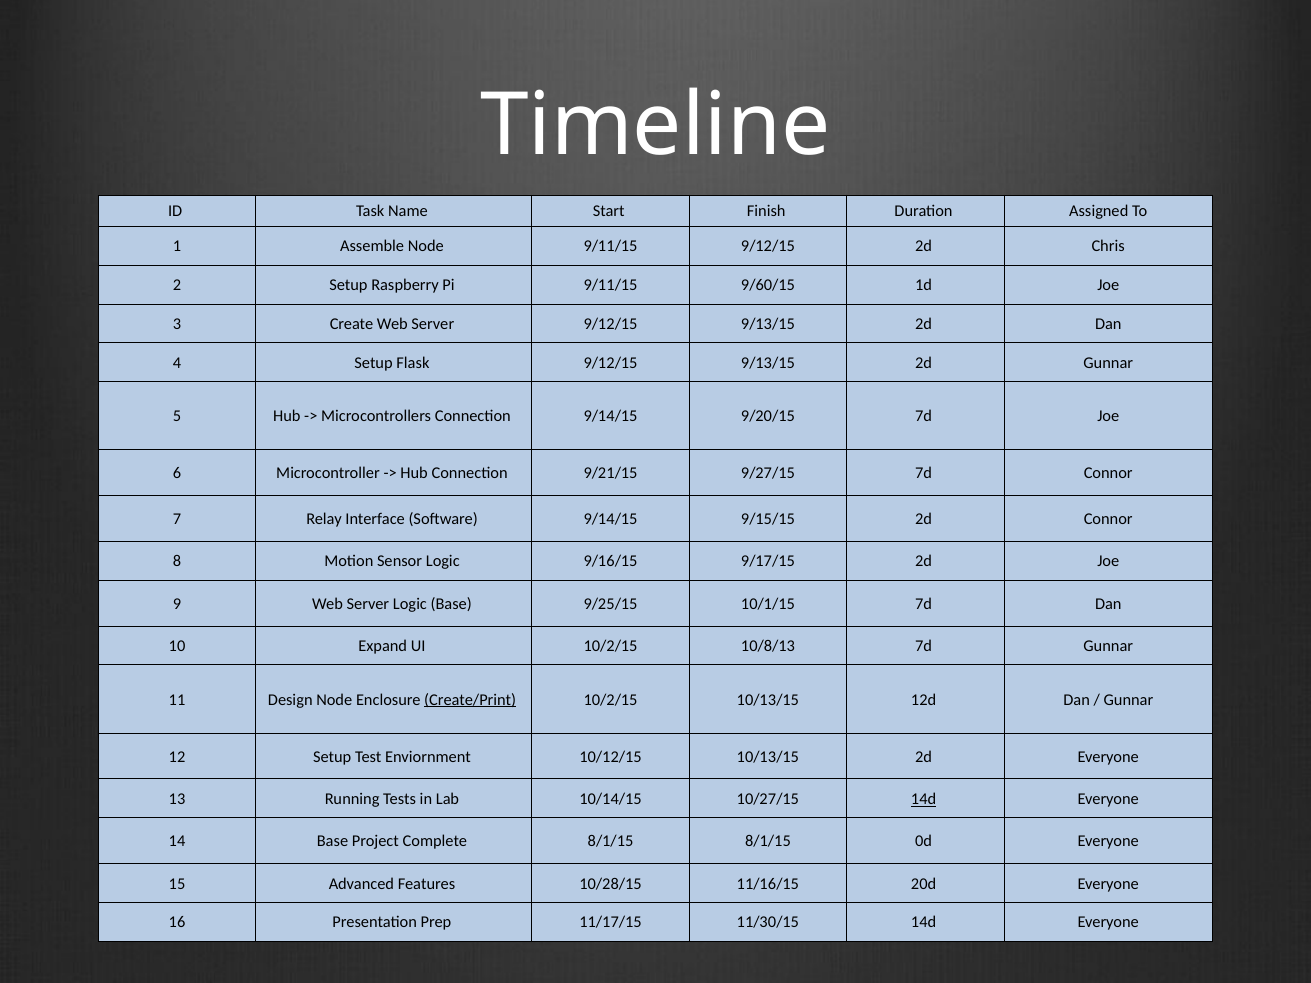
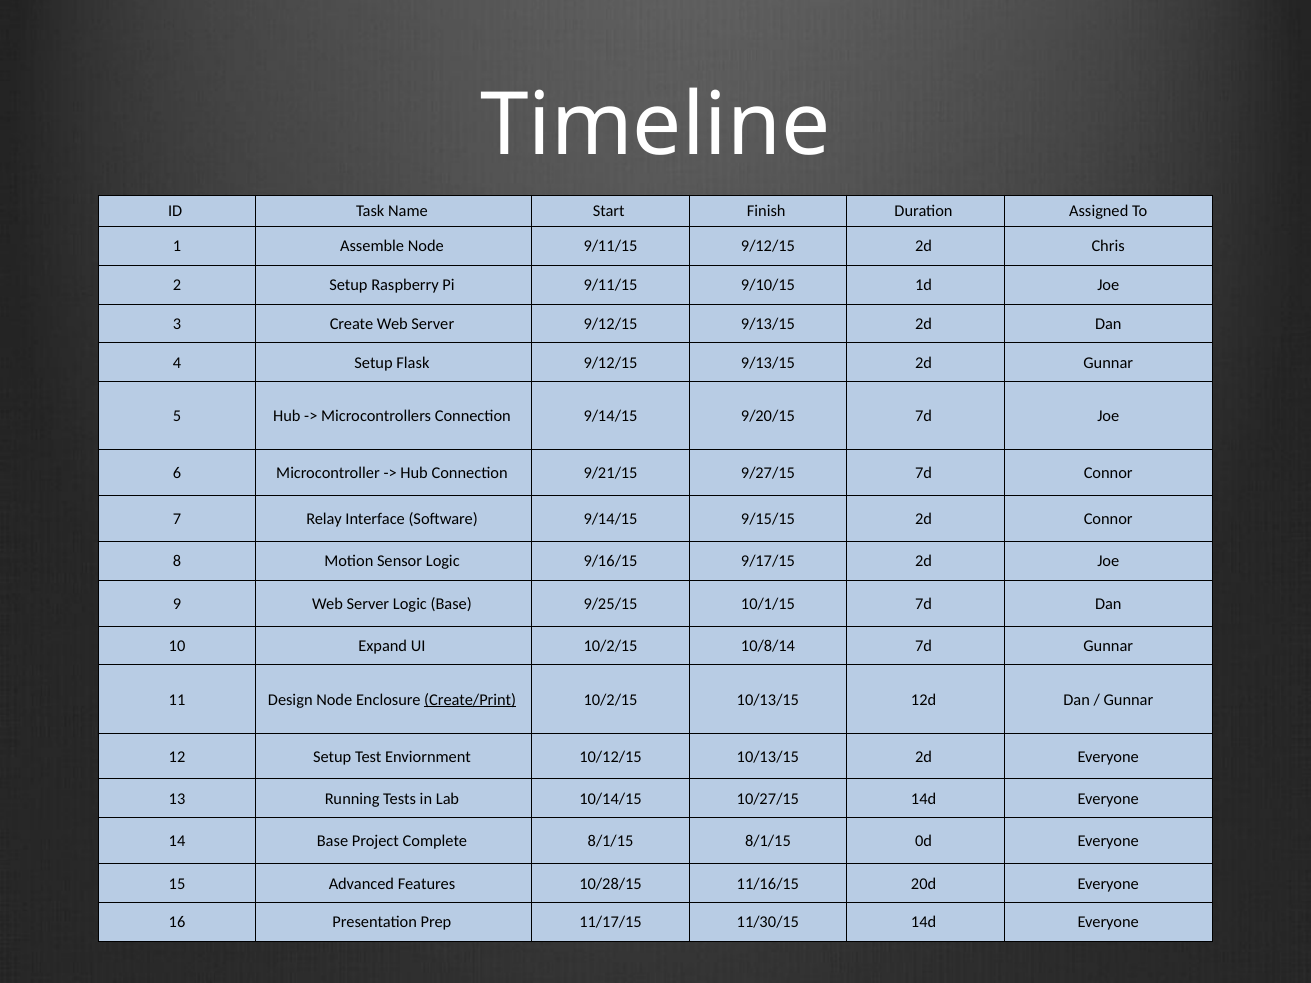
9/60/15: 9/60/15 -> 9/10/15 (768, 285)
10/8/13: 10/8/13 -> 10/8/14 (768, 646)
14d underline: present -> none (924, 799)
